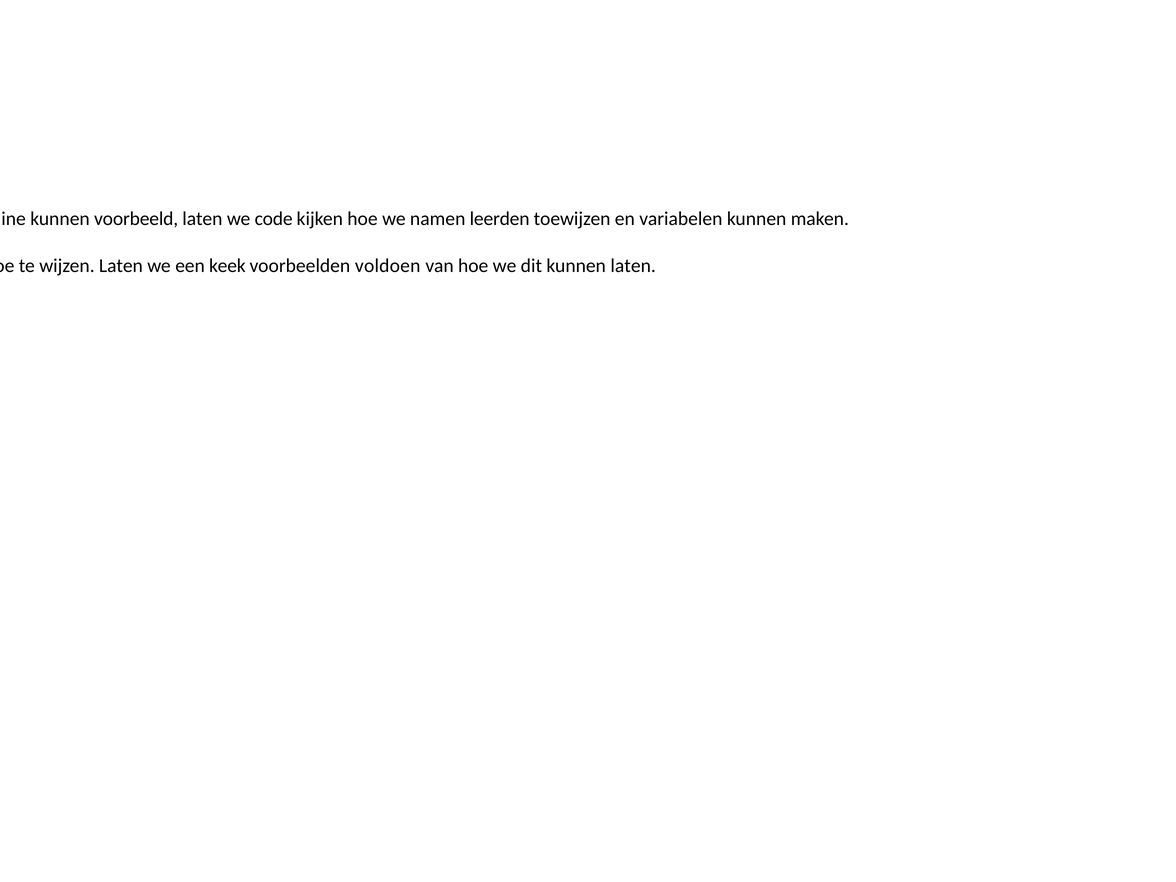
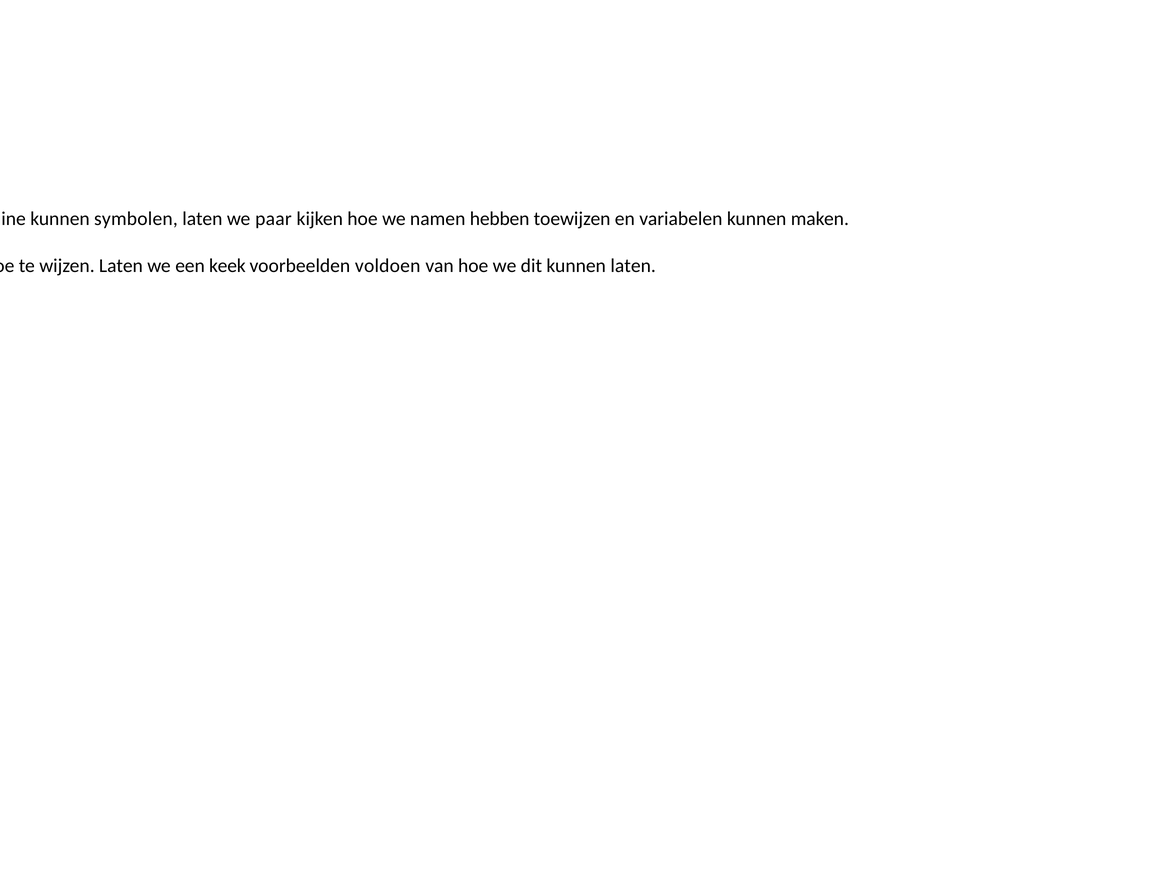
voorbeeld: voorbeeld -> symbolen (136, 219)
code: code -> paar (273, 219)
namen leerden: leerden -> hebben (500, 219)
